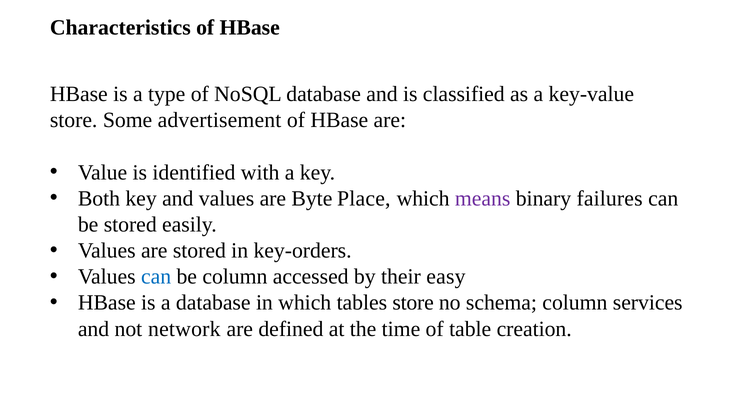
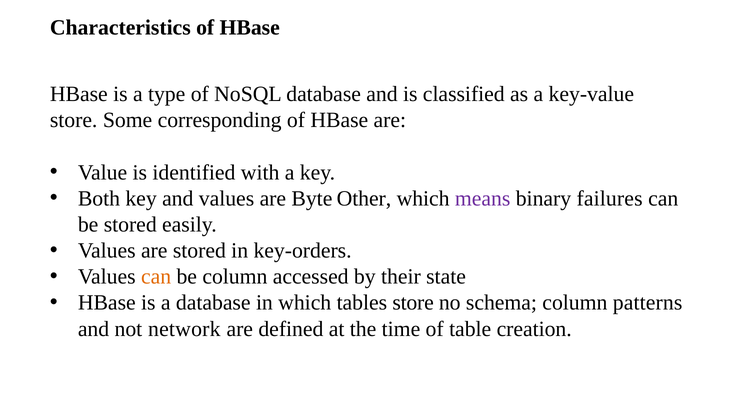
advertisement: advertisement -> corresponding (220, 120)
Place: Place -> Other (364, 198)
can colour: blue -> orange (156, 277)
easy: easy -> state (446, 277)
services: services -> patterns (648, 303)
